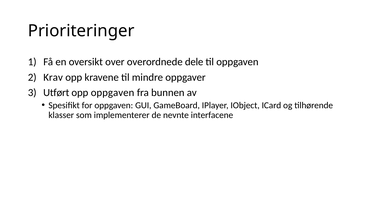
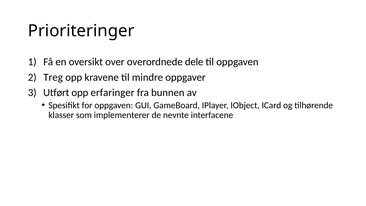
Krav: Krav -> Treg (53, 77)
opp oppgaven: oppgaven -> erfaringer (113, 93)
